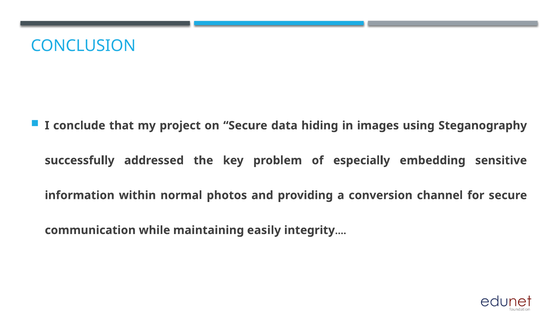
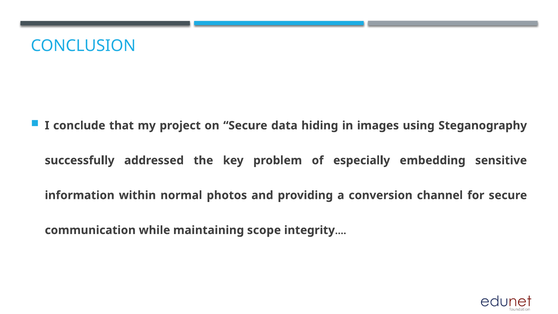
easily: easily -> scope (264, 230)
